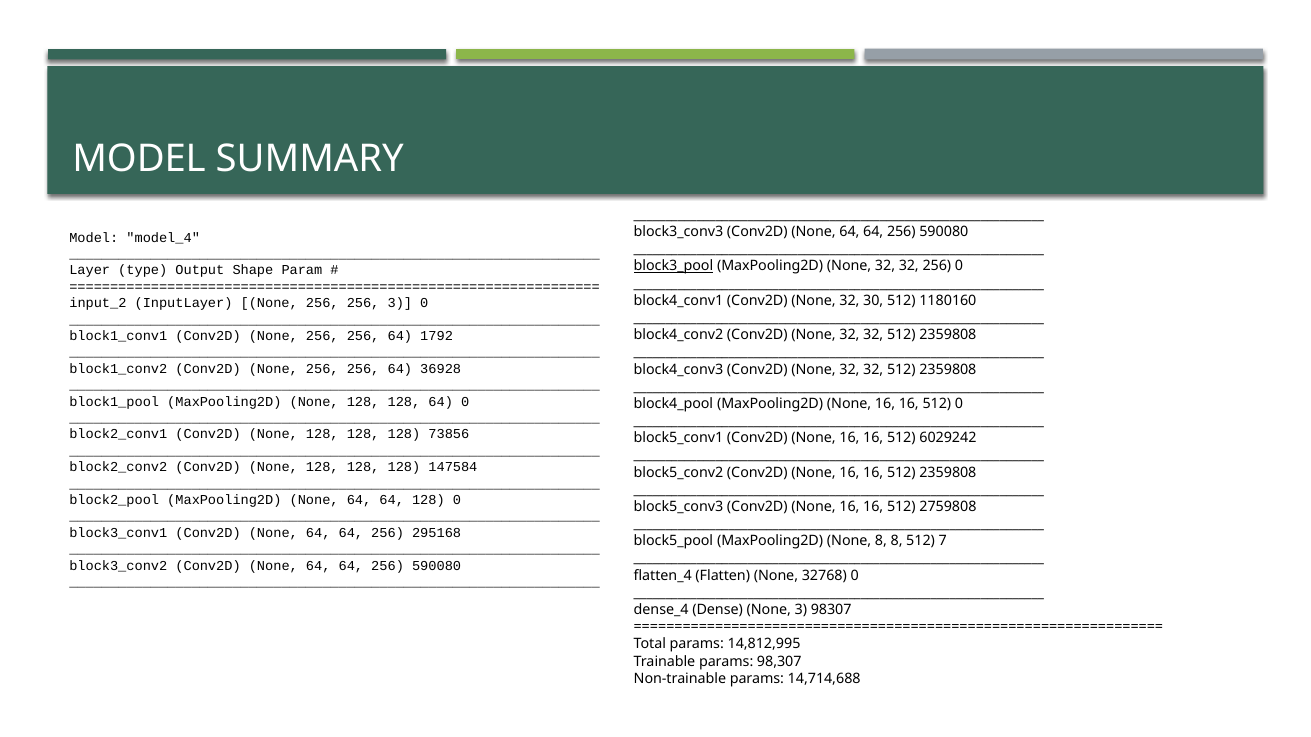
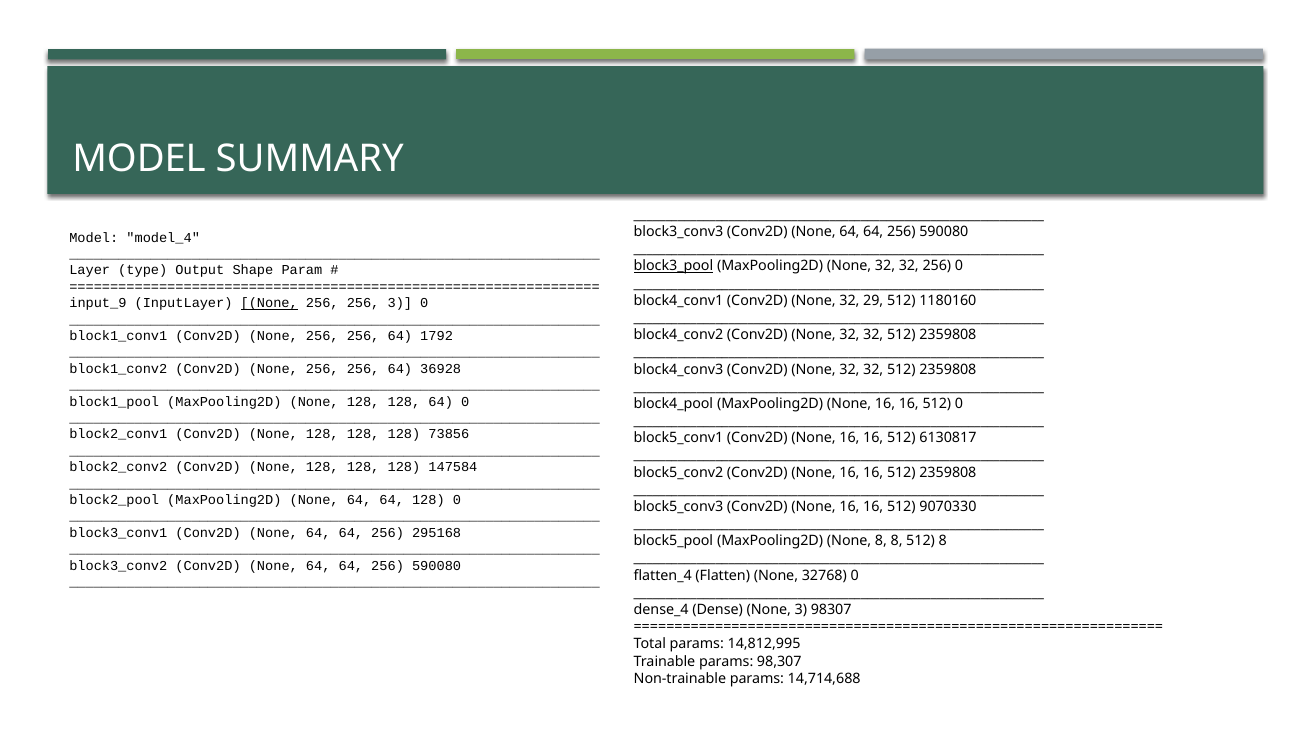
30: 30 -> 29 (873, 301)
input_2: input_2 -> input_9 (98, 303)
None underline: none -> present (269, 303)
6029242: 6029242 -> 6130817 (948, 438)
2759808: 2759808 -> 9070330 (948, 507)
512 7: 7 -> 8 (943, 541)
